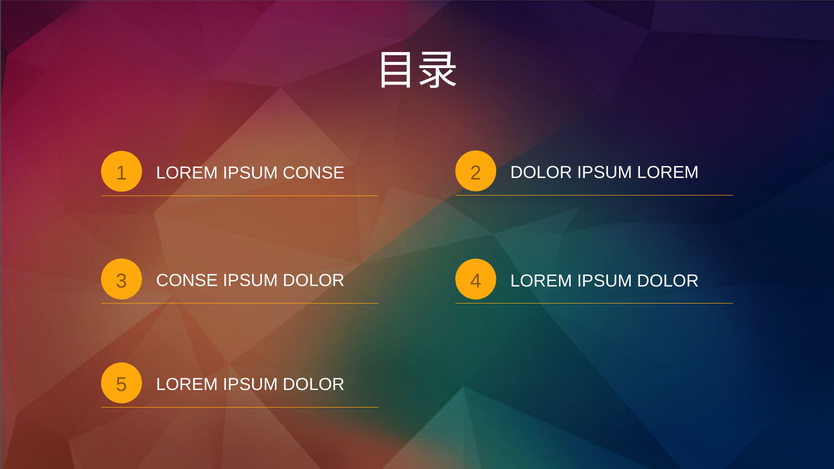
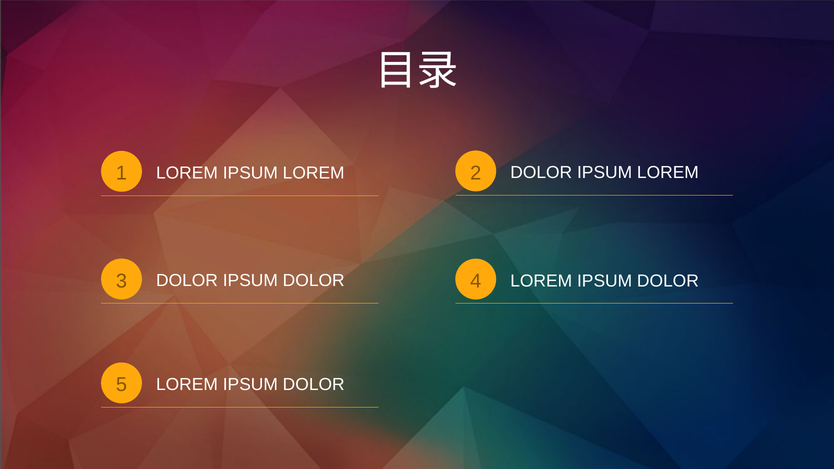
LOREM IPSUM CONSE: CONSE -> LOREM (314, 173)
3 CONSE: CONSE -> DOLOR (187, 281)
